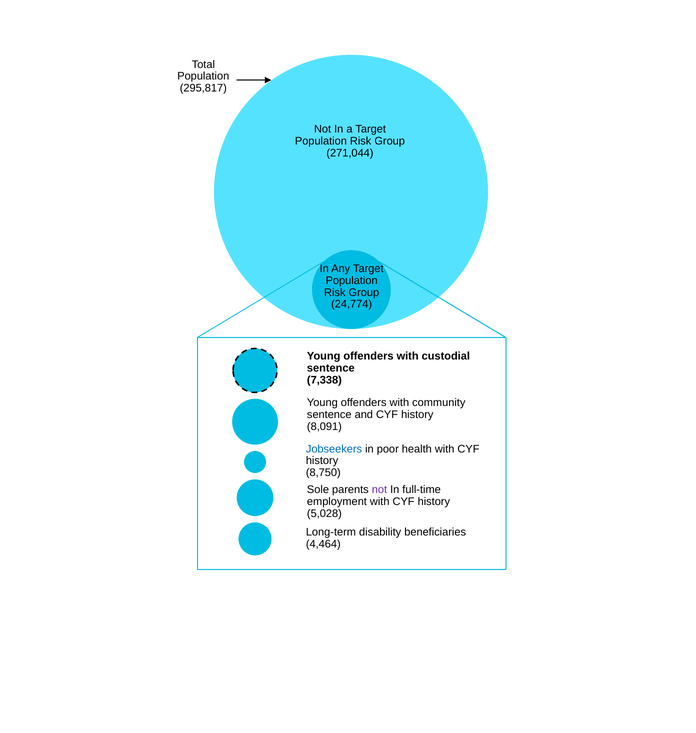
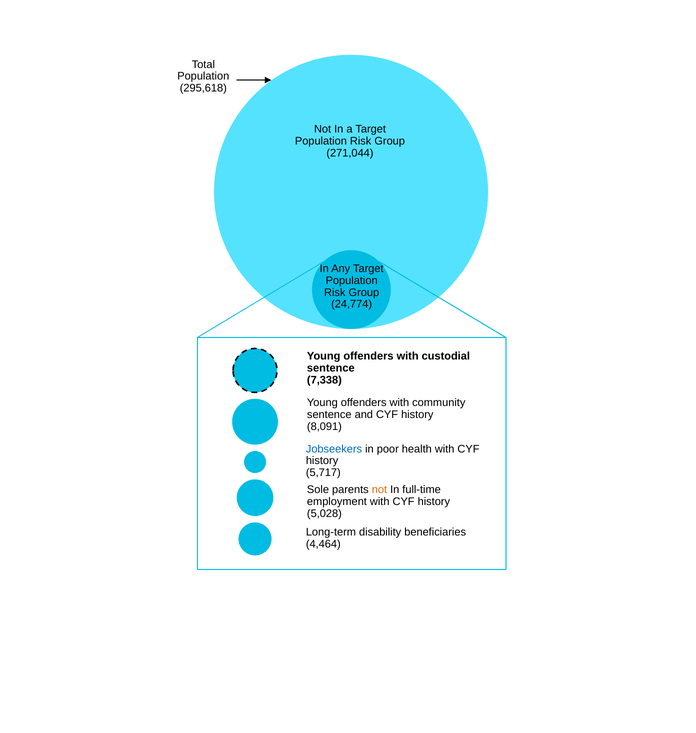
295,817: 295,817 -> 295,618 (203, 88)
8,750: 8,750 -> 5,717 (323, 472)
not colour: purple -> orange (379, 489)
